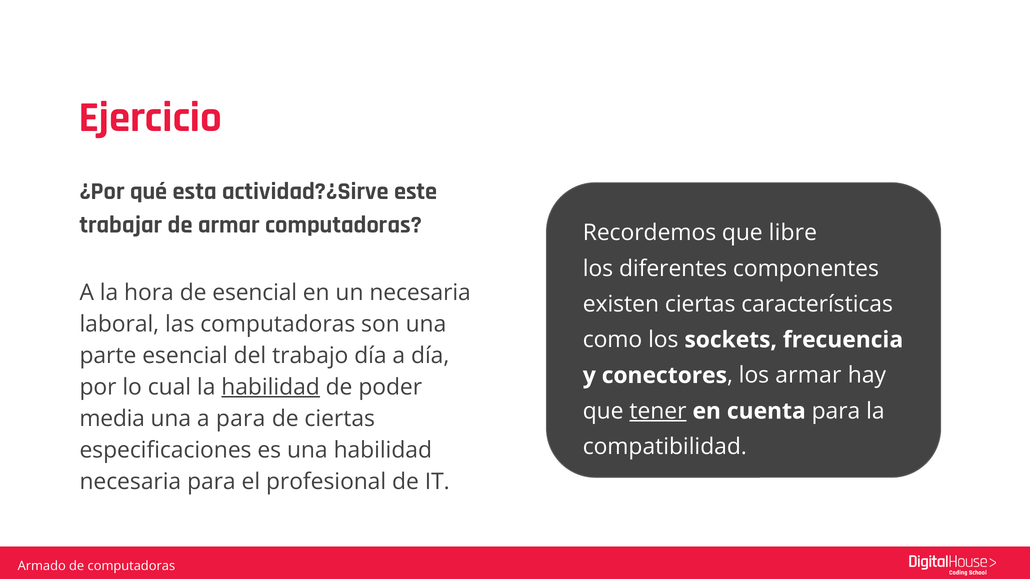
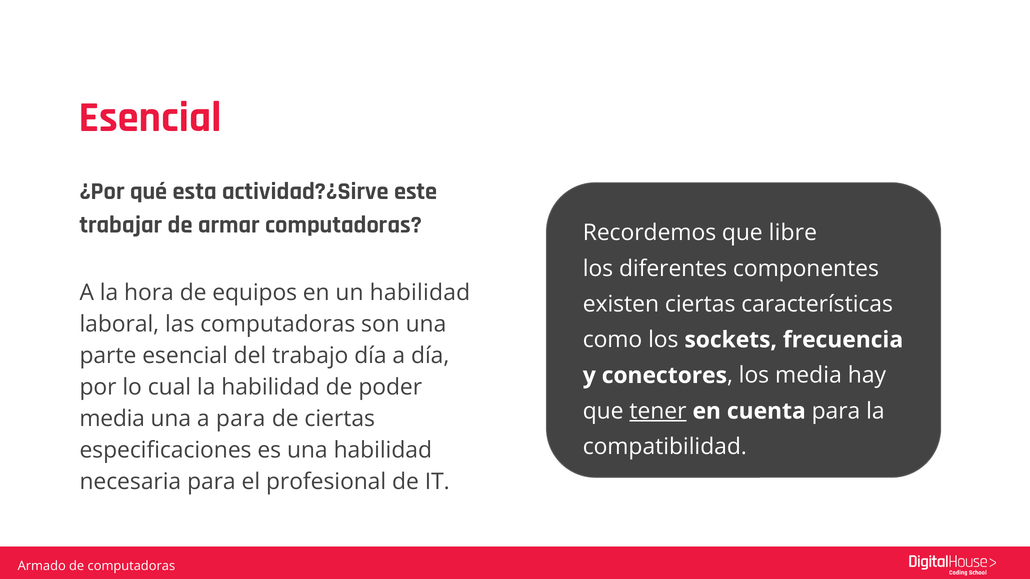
Ejercicio: Ejercicio -> Esencial (150, 117)
de esencial: esencial -> equipos (255, 293)
un necesaria: necesaria -> habilidad (420, 293)
los armar: armar -> media (808, 376)
habilidad underline: present -> none (271, 387)
